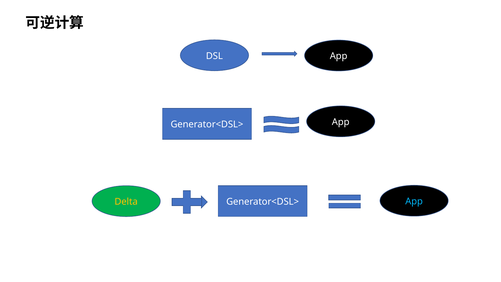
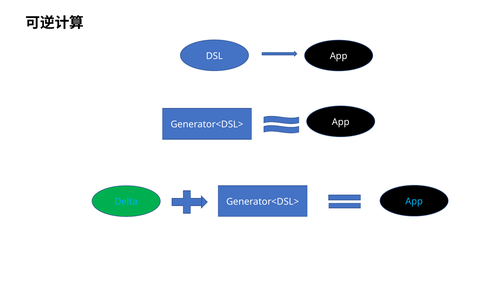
Delta colour: yellow -> light blue (126, 202)
